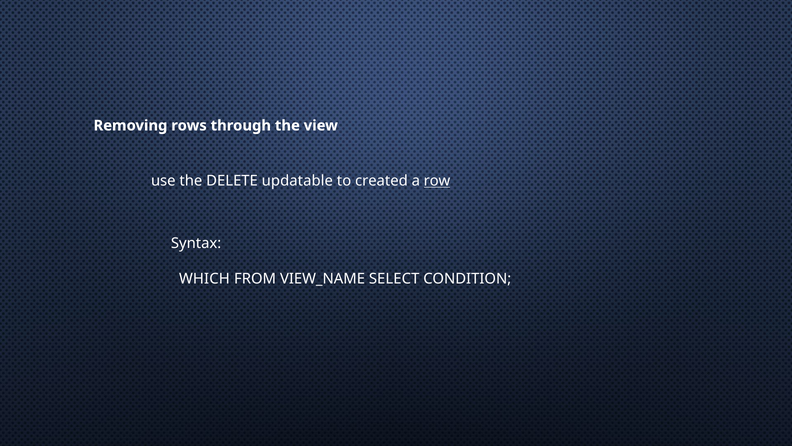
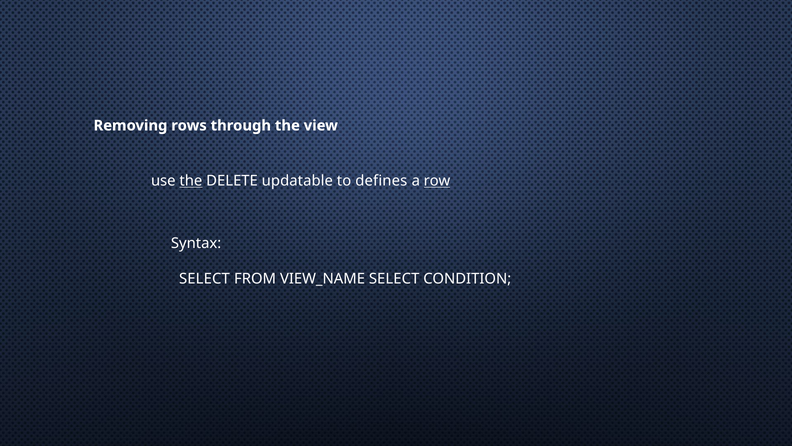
the underline: none -> present (191, 181)
created: created -> defines (381, 181)
WHICH: WHICH -> SELECT (204, 278)
